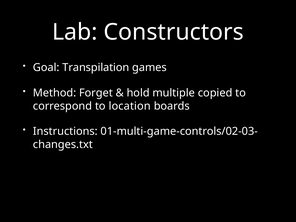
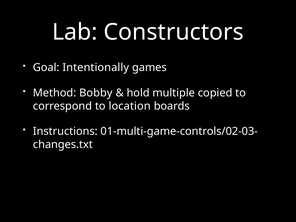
Transpilation: Transpilation -> Intentionally (96, 67)
Forget: Forget -> Bobby (96, 93)
